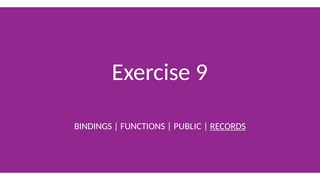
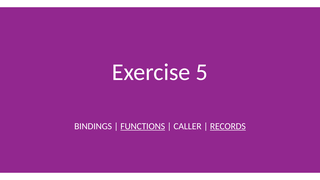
9: 9 -> 5 (202, 72)
FUNCTIONS underline: none -> present (143, 126)
PUBLIC: PUBLIC -> CALLER (188, 126)
